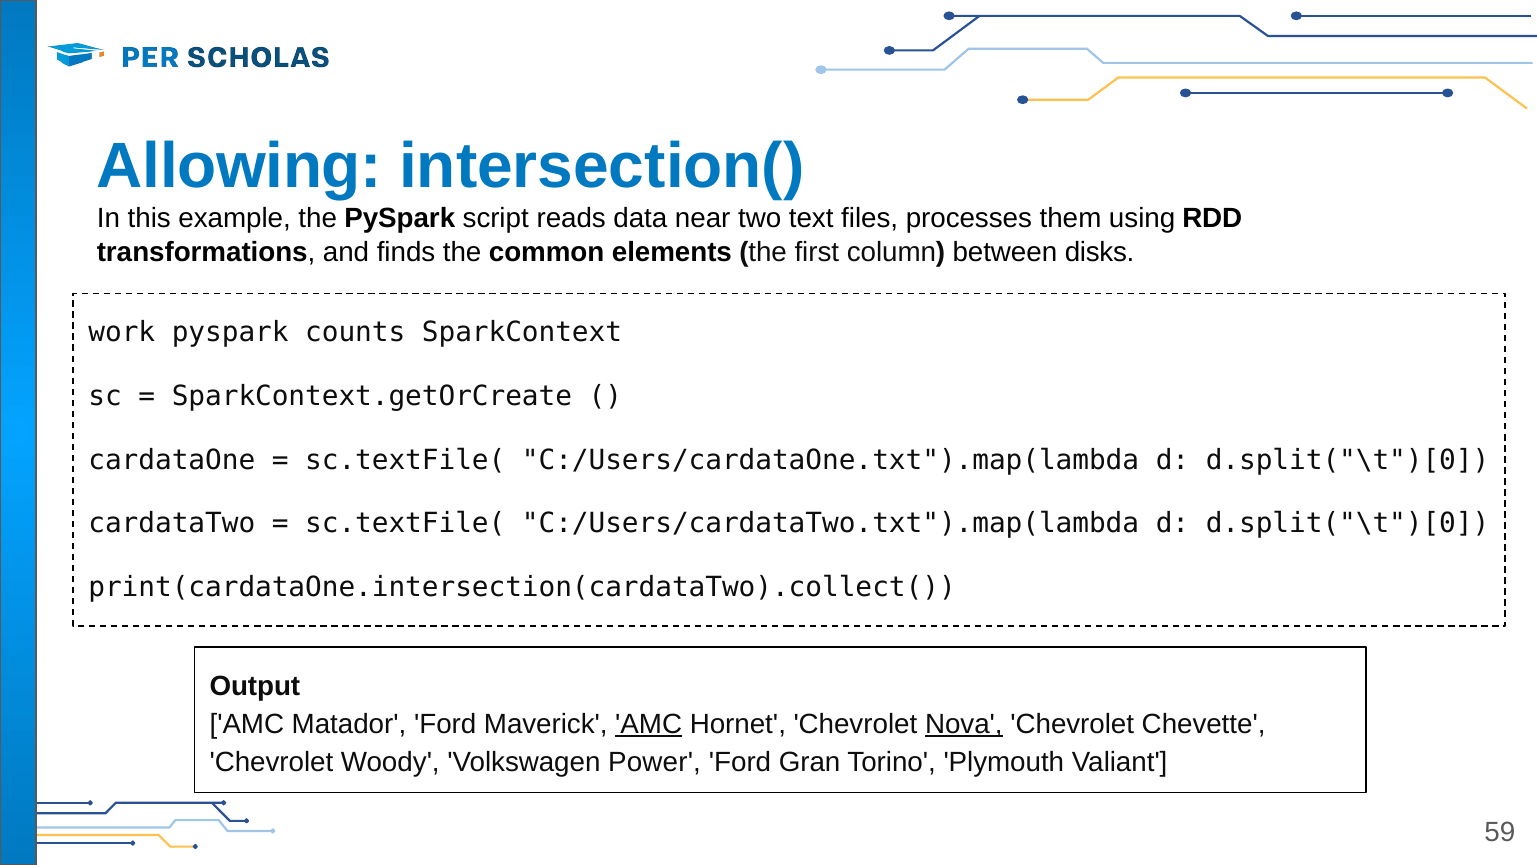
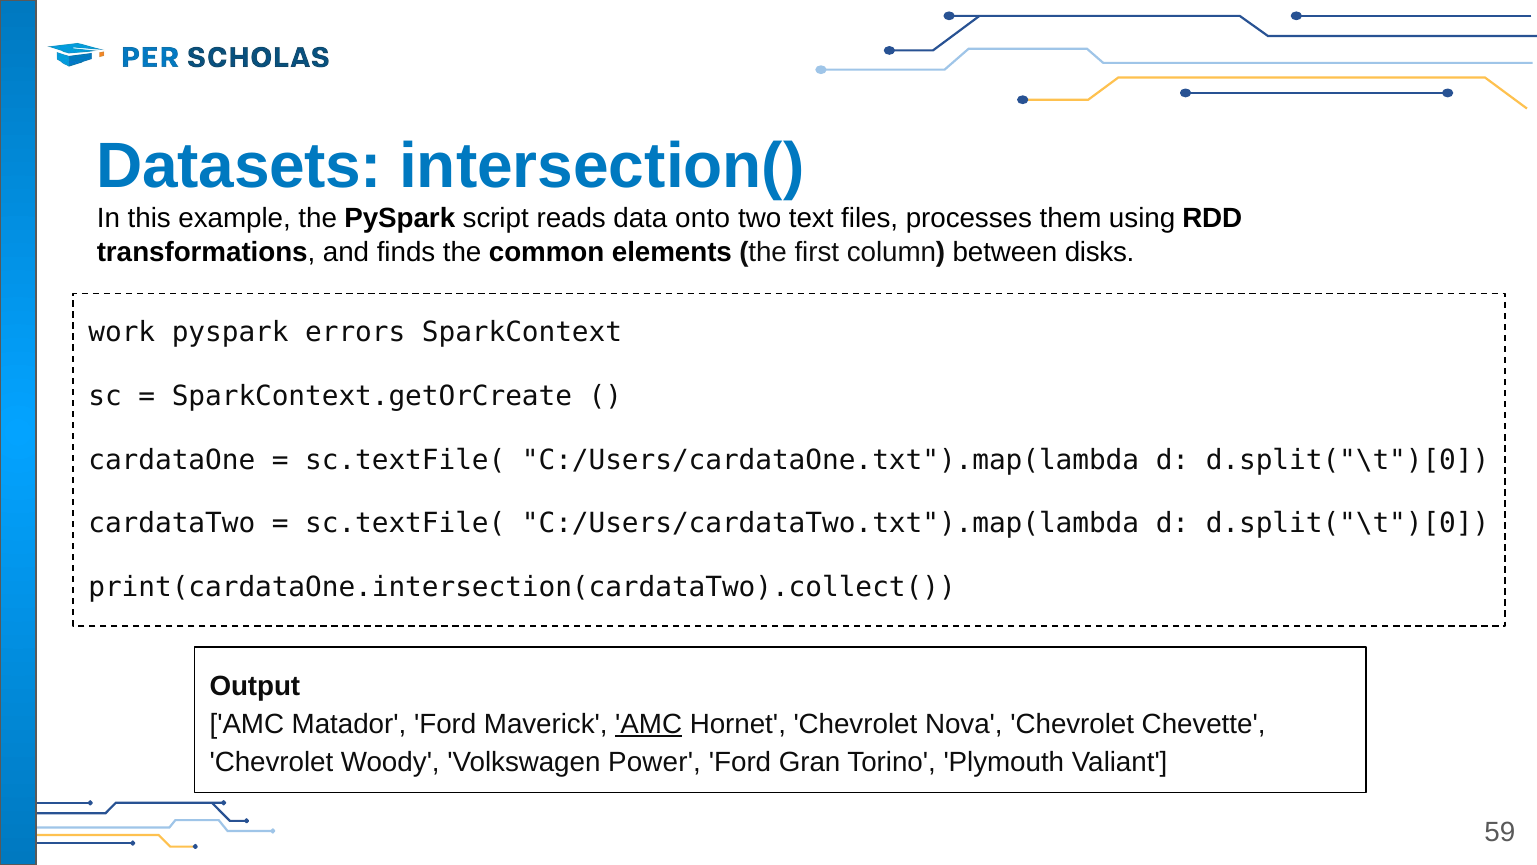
Allowing: Allowing -> Datasets (239, 166)
near: near -> onto (703, 219)
counts: counts -> errors (355, 332)
Nova underline: present -> none (964, 724)
